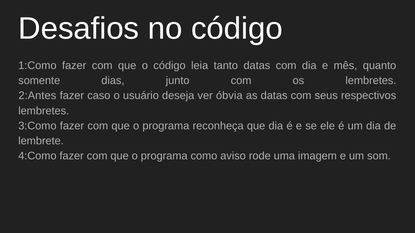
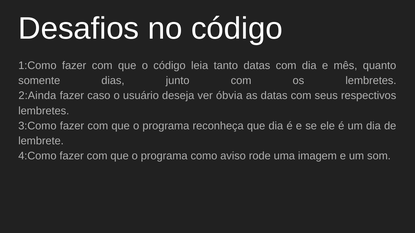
2:Antes: 2:Antes -> 2:Ainda (37, 96)
